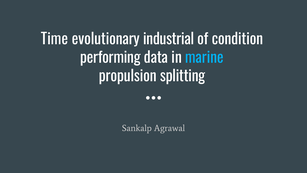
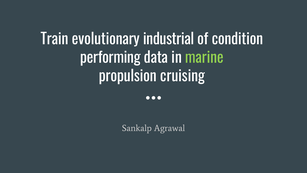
Time: Time -> Train (54, 39)
marine colour: light blue -> light green (204, 58)
splitting: splitting -> cruising (183, 76)
